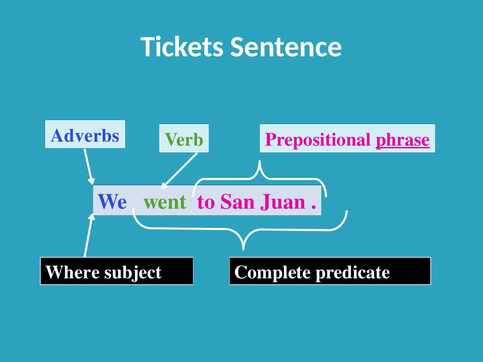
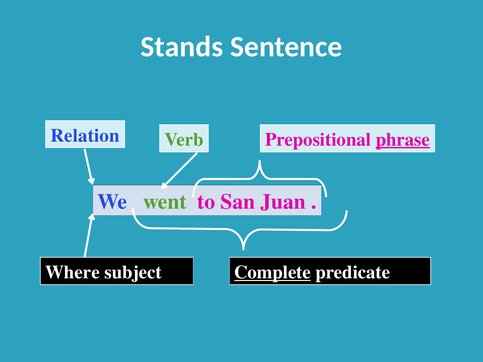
Tickets: Tickets -> Stands (182, 47)
Adverbs: Adverbs -> Relation (85, 136)
Complete underline: none -> present (273, 273)
